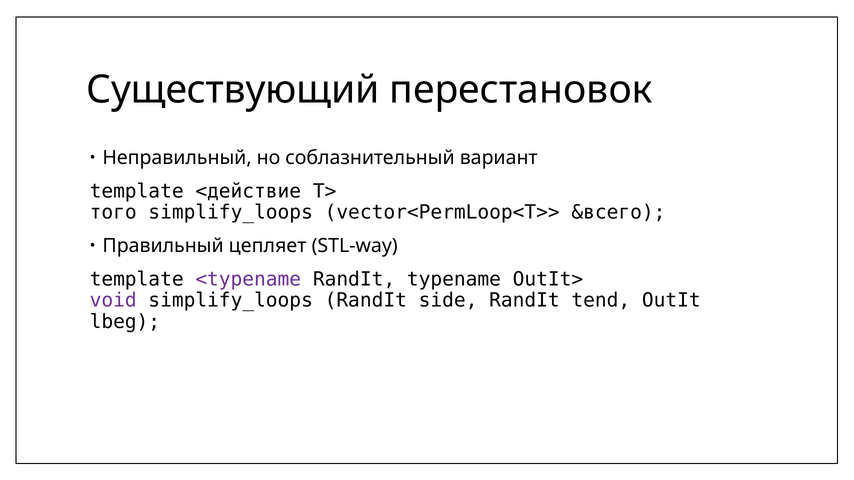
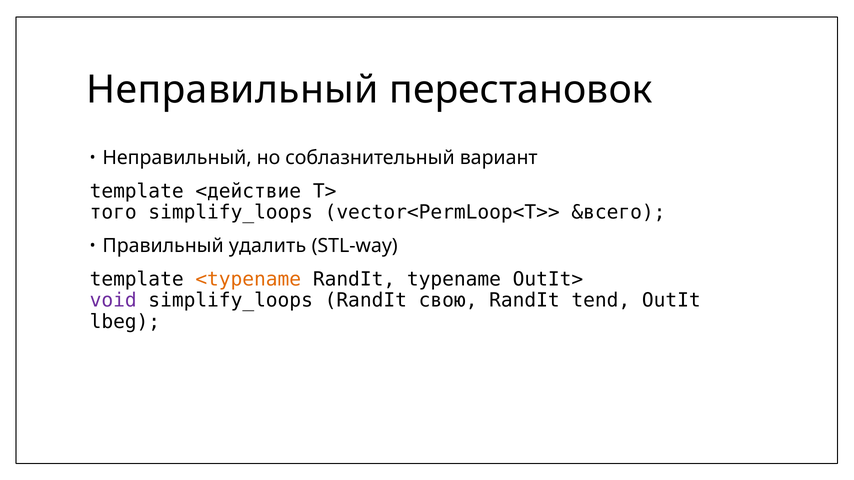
Существующий: Существующий -> Неправильный (233, 90)
цепляет: цепляет -> удалить (268, 246)
<typename colour: purple -> orange (248, 280)
side: side -> свою (448, 301)
